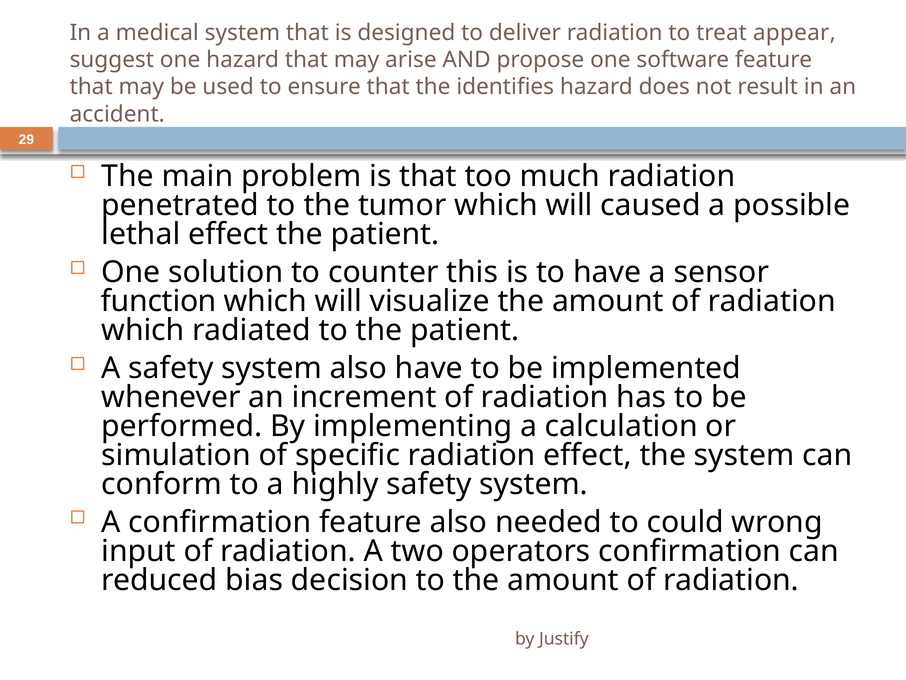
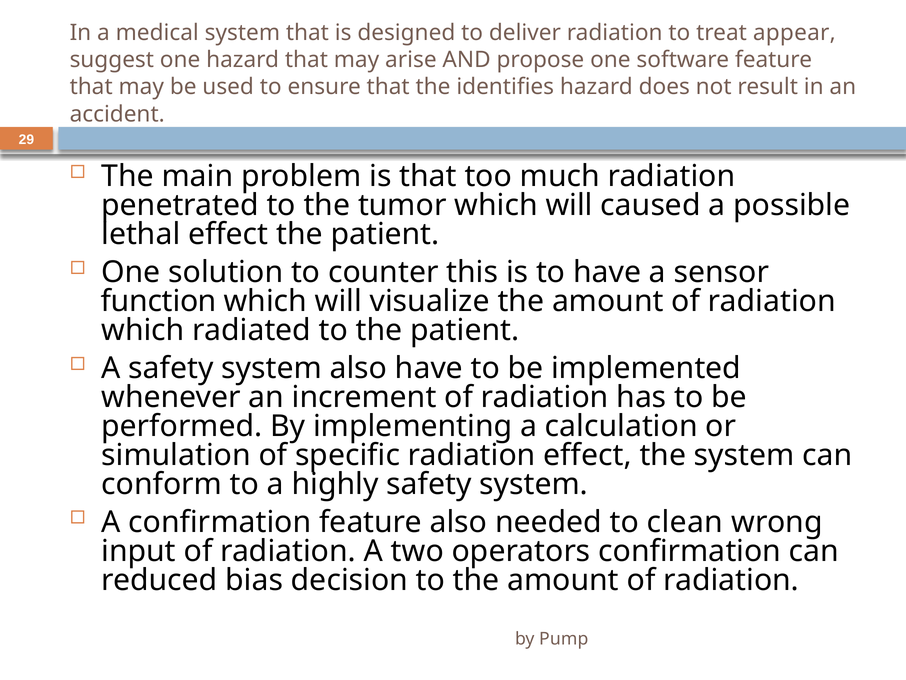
could: could -> clean (685, 522)
Justify: Justify -> Pump (564, 638)
